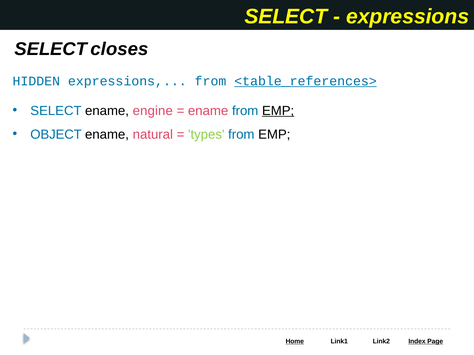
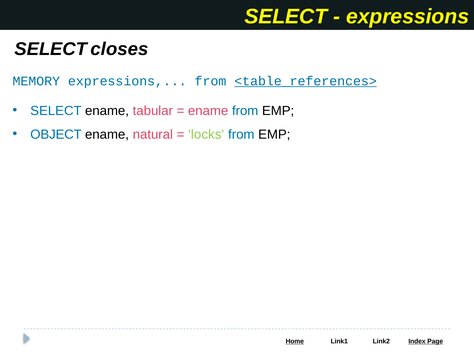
HIDDEN: HIDDEN -> MEMORY (36, 81)
engine: engine -> tabular (153, 111)
EMP underline: present -> none (278, 111)
types: types -> locks (206, 135)
